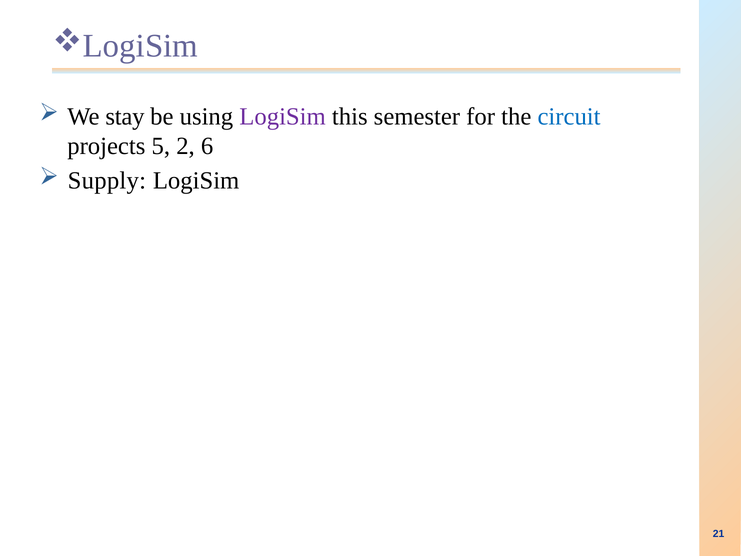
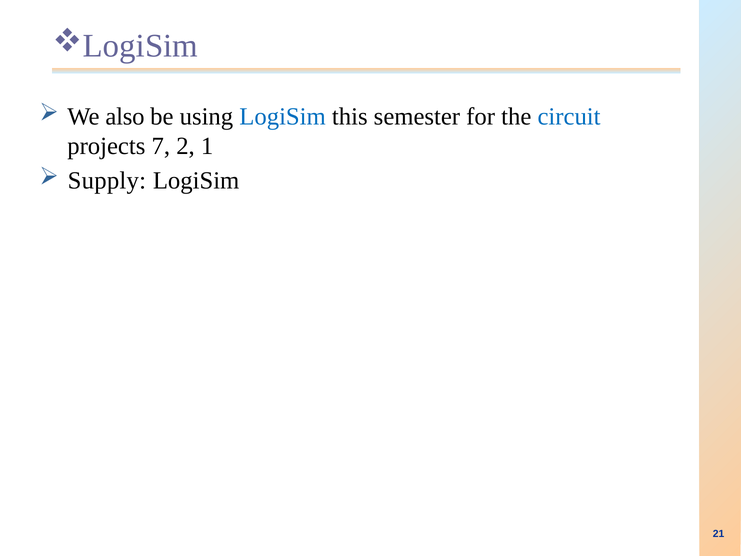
stay: stay -> also (125, 117)
LogiSim colour: purple -> blue (283, 117)
5: 5 -> 7 (161, 146)
6: 6 -> 1 (207, 146)
